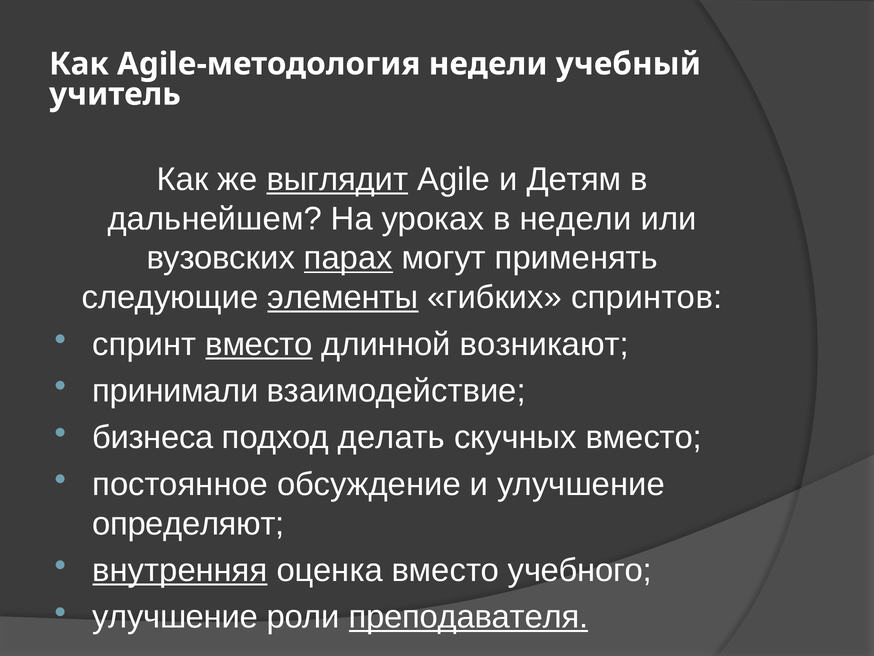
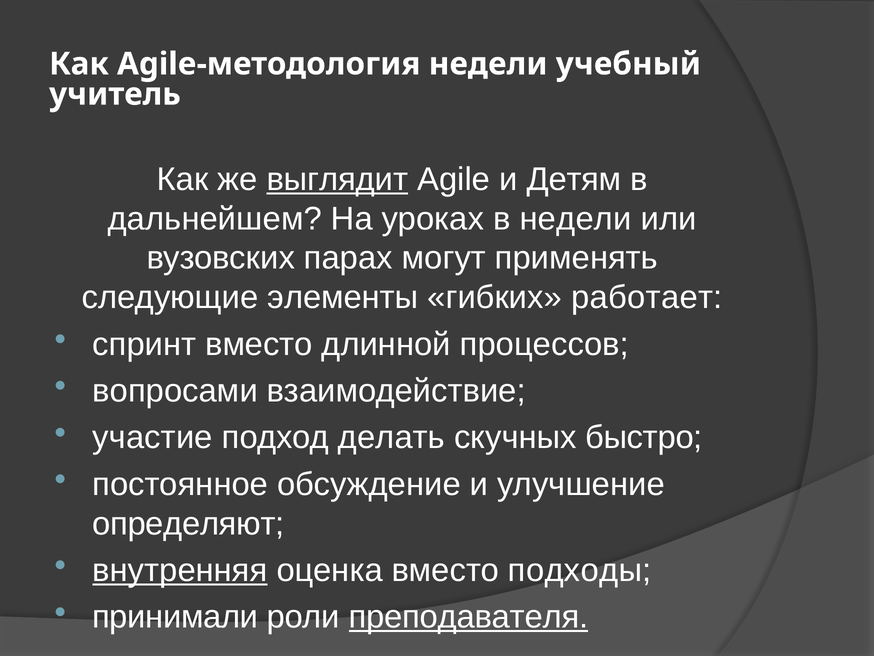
парах underline: present -> none (348, 258)
элементы underline: present -> none (343, 297)
спринтов: спринтов -> работает (647, 297)
вместо underline: present -> none (259, 344)
возникают: возникают -> процессов (544, 344)
принимали: принимали -> вопросами (175, 391)
бизнеса: бизнеса -> участие (153, 437)
скучных вместо: вместо -> быстро (644, 437)
учебного: учебного -> подходы (580, 570)
улучшение: улучшение -> принимали (175, 617)
